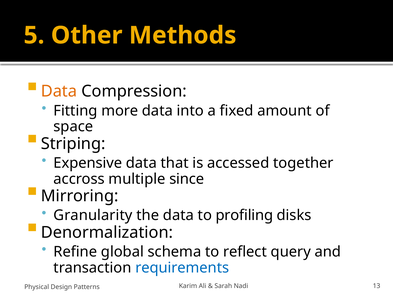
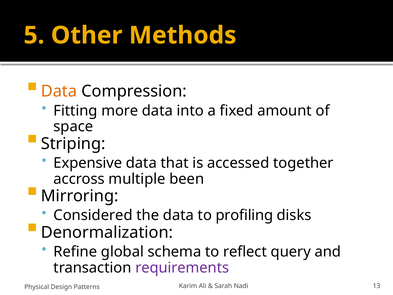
since: since -> been (187, 179)
Granularity: Granularity -> Considered (93, 215)
requirements colour: blue -> purple (182, 267)
